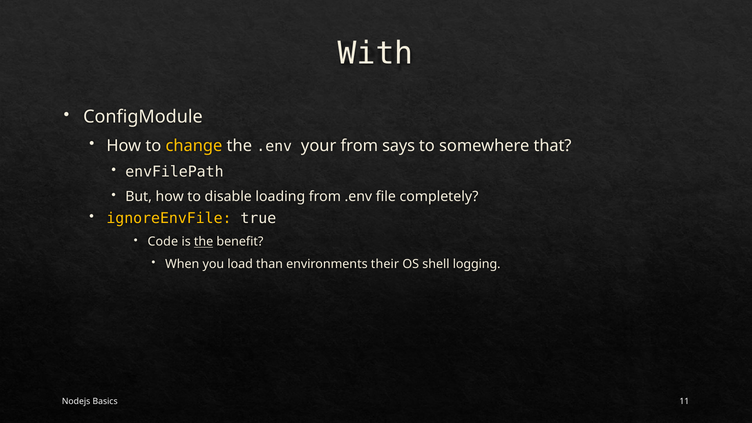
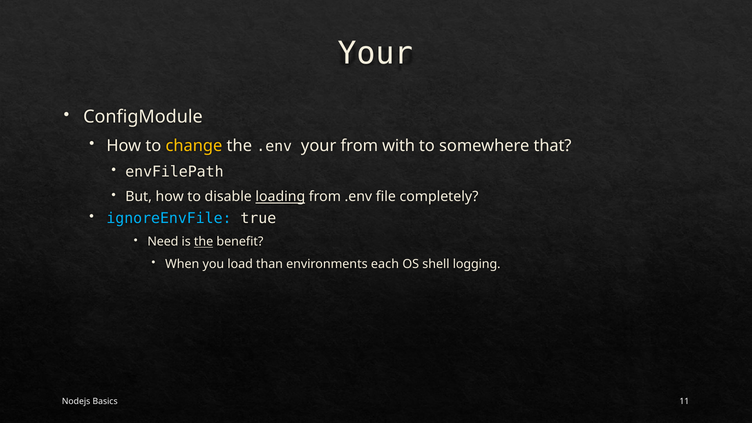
With: With -> Your (376, 54)
says: says -> with (399, 146)
loading underline: none -> present (280, 197)
ignoreEnvFile colour: yellow -> light blue (169, 218)
Code: Code -> Need (163, 242)
their: their -> each (385, 264)
